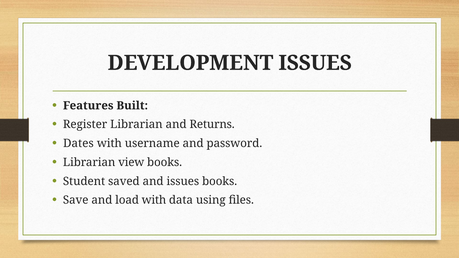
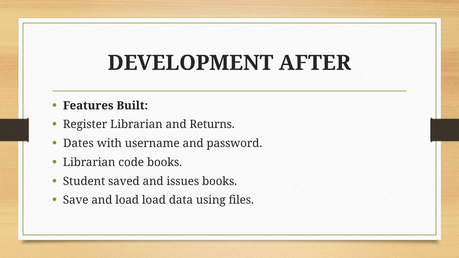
DEVELOPMENT ISSUES: ISSUES -> AFTER (315, 63)
view: view -> code (131, 162)
load with: with -> load (154, 200)
